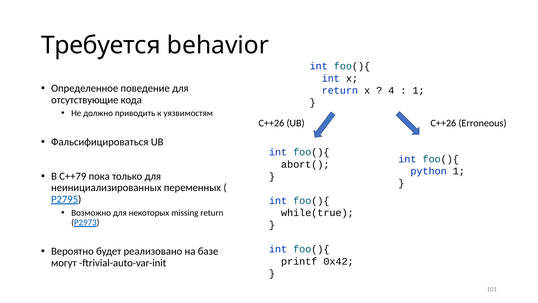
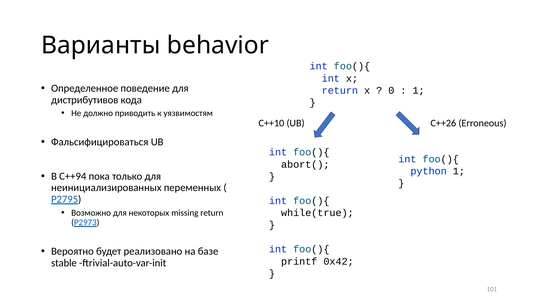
Требуется: Требуется -> Варианты (101, 45)
4: 4 -> 0 (391, 90)
отсутствующие: отсутствующие -> дистрибутивов (85, 100)
C++26: C++26 -> C++10 (271, 123)
С++79: С++79 -> С++94 (73, 176)
могут: могут -> stable (64, 263)
